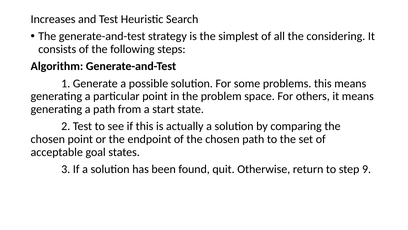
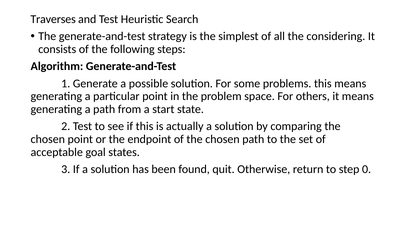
Increases: Increases -> Traverses (53, 19)
9: 9 -> 0 (367, 169)
